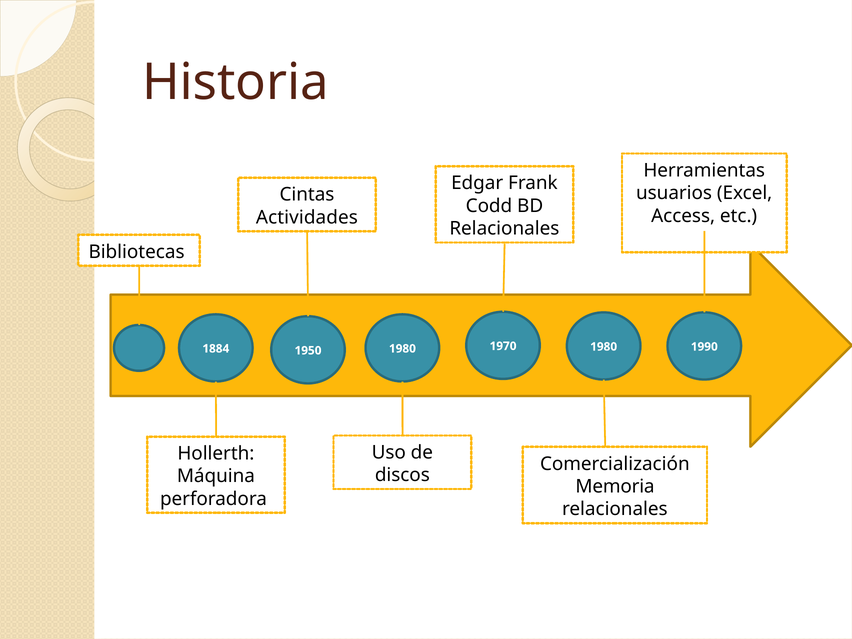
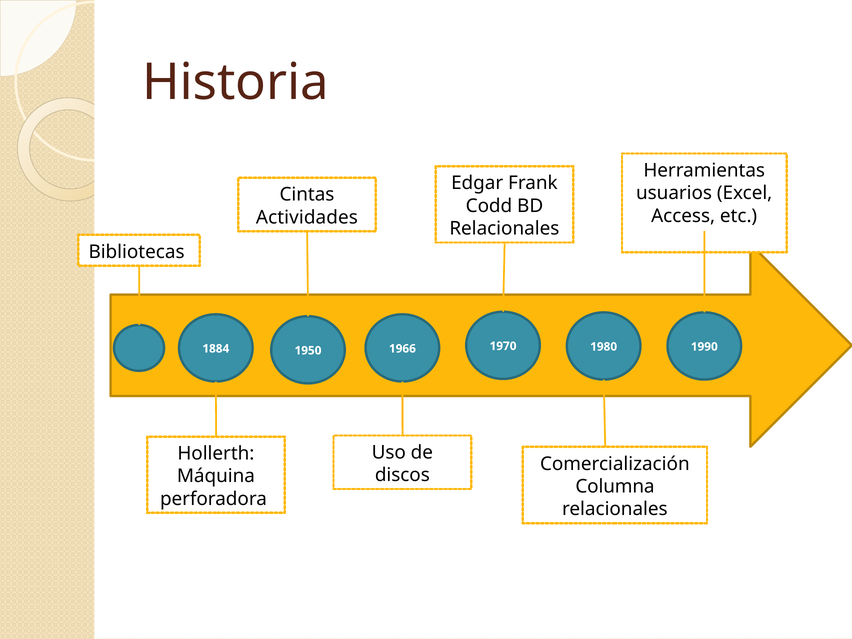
1950 1980: 1980 -> 1966 (402, 349)
Memoria: Memoria -> Columna (615, 487)
